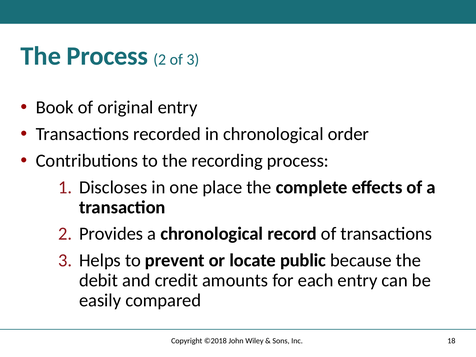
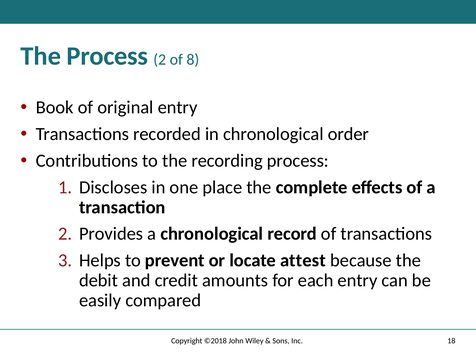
of 3: 3 -> 8 (193, 60)
public: public -> attest (303, 260)
